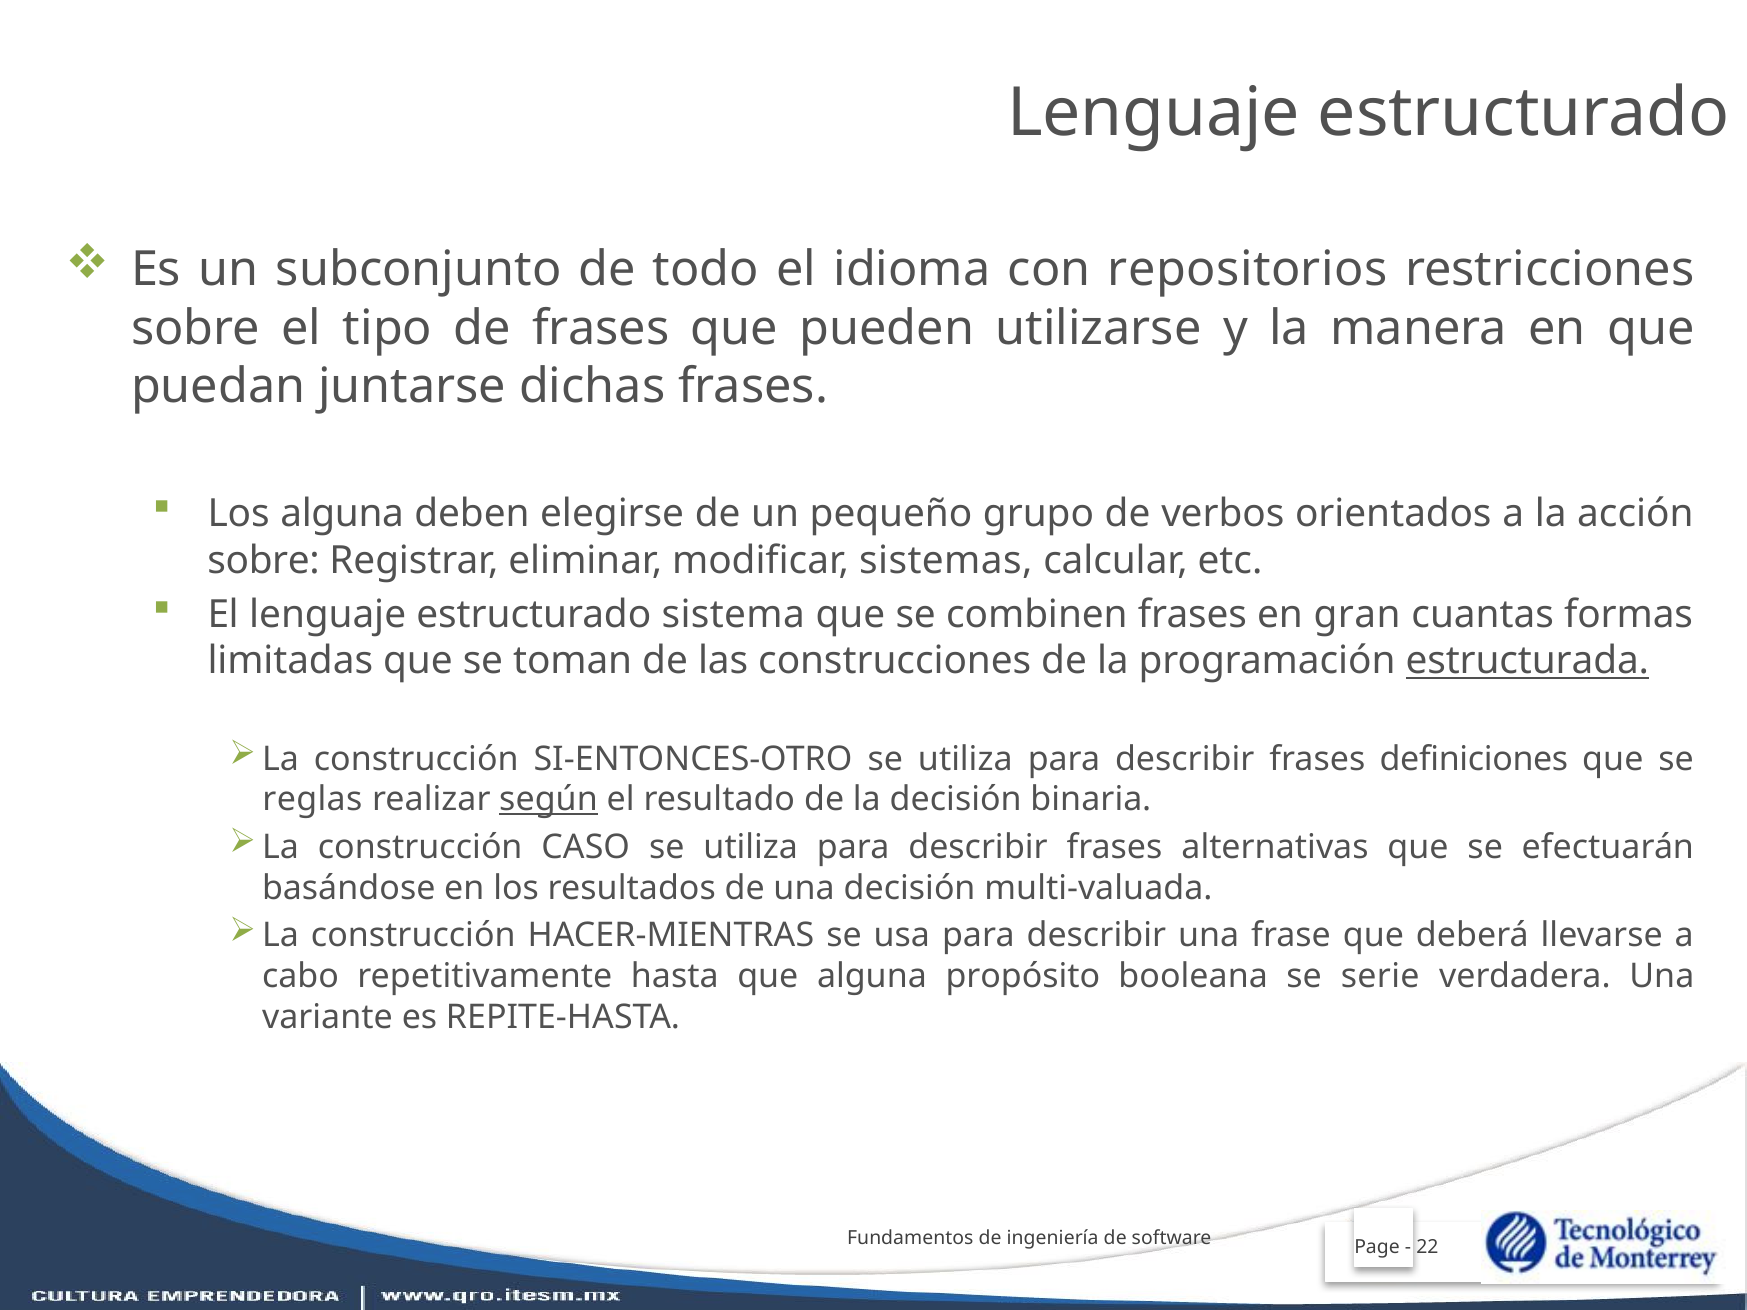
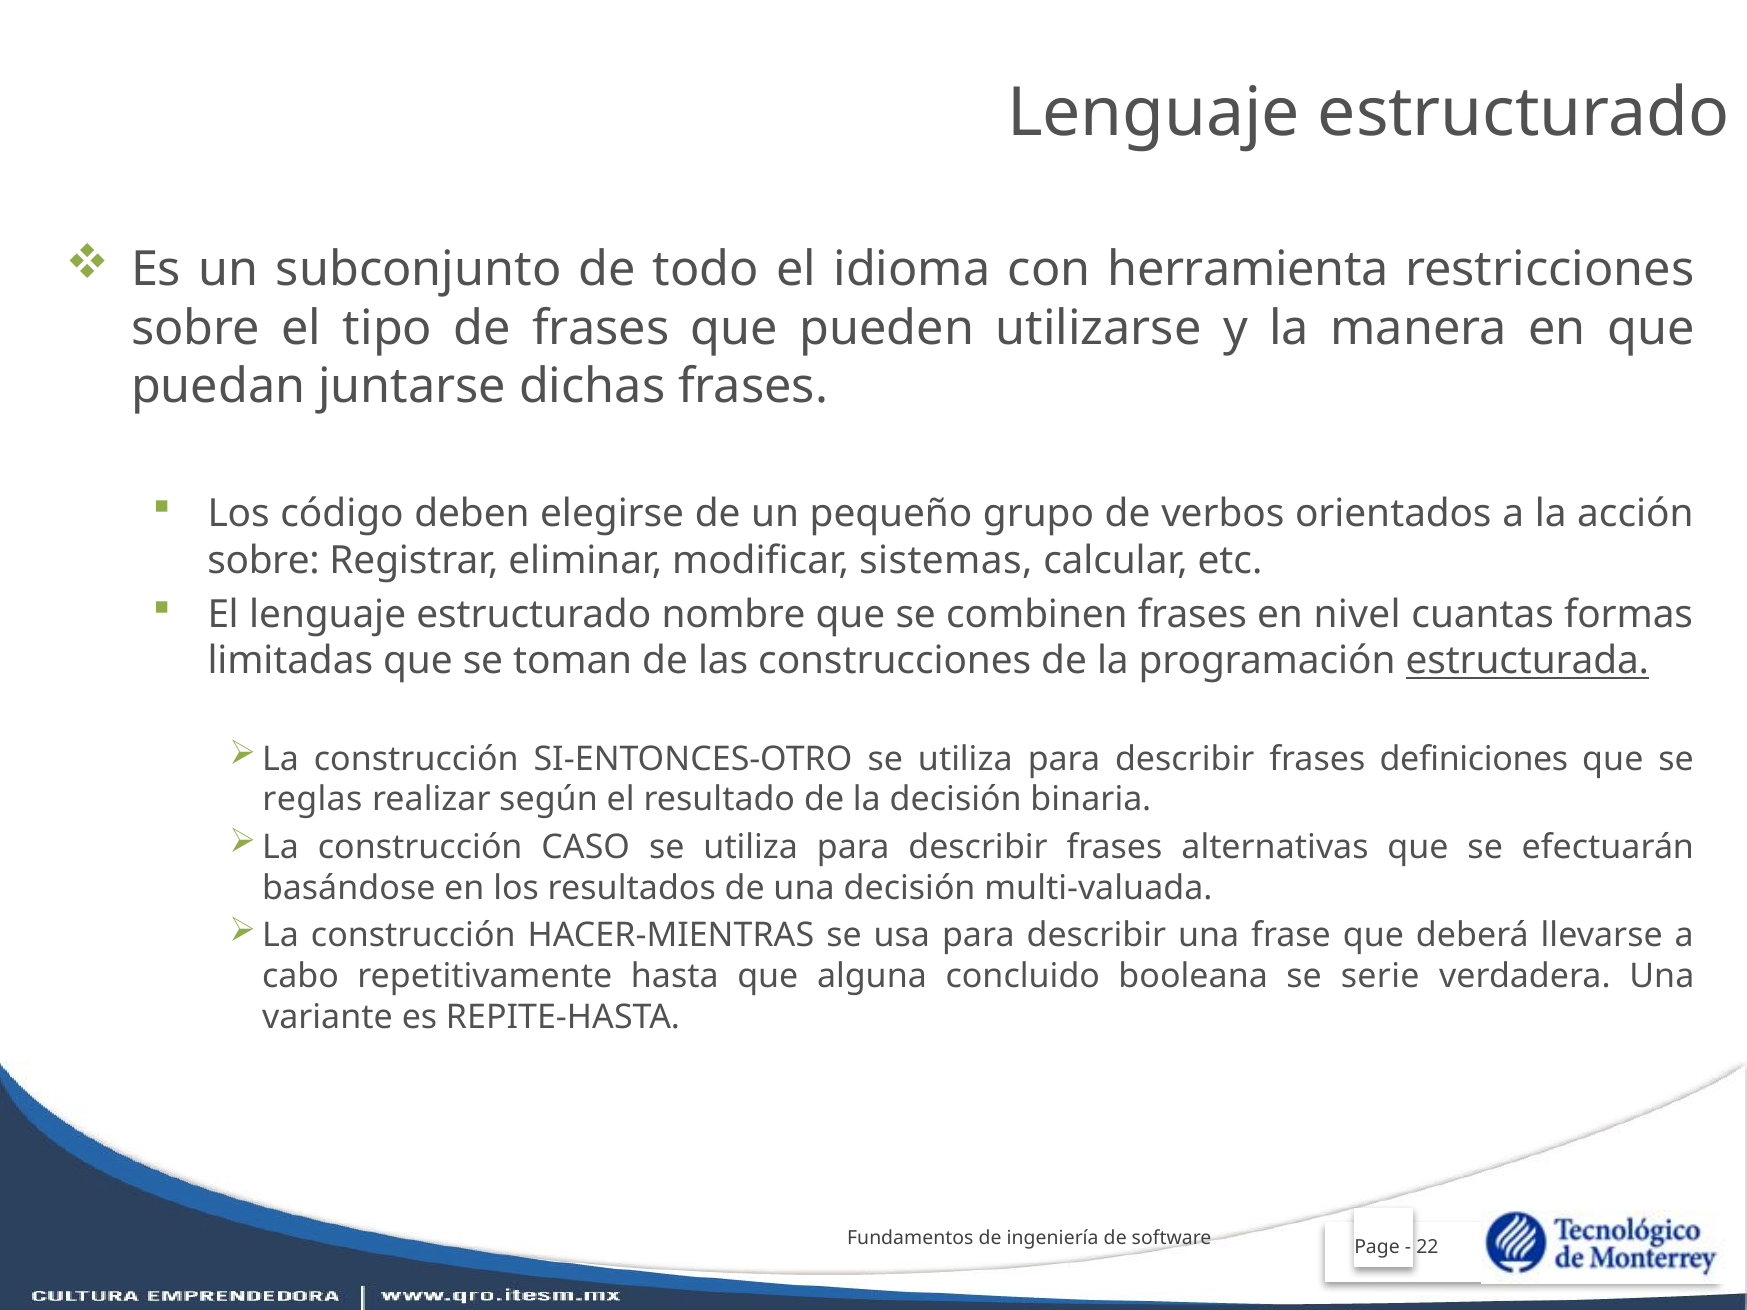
repositorios: repositorios -> herramienta (1248, 270)
Los alguna: alguna -> código (342, 514)
sistema: sistema -> nombre (734, 615)
gran: gran -> nivel (1357, 615)
según underline: present -> none (549, 800)
propósito: propósito -> concluido (1023, 977)
